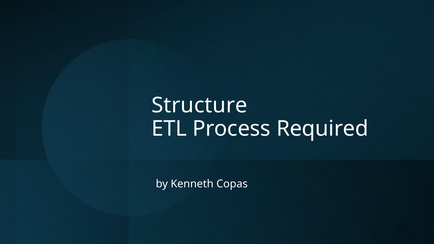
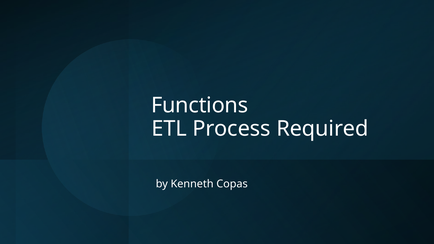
Structure: Structure -> Functions (200, 105)
